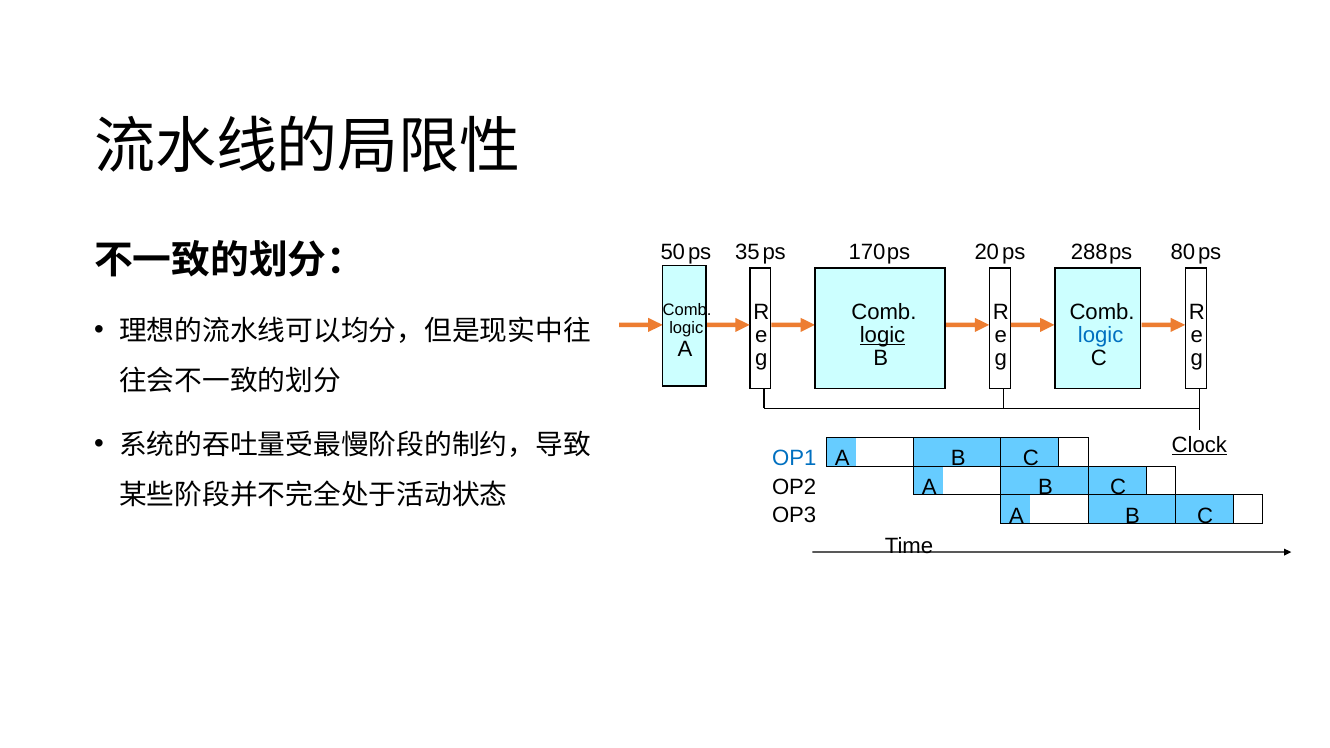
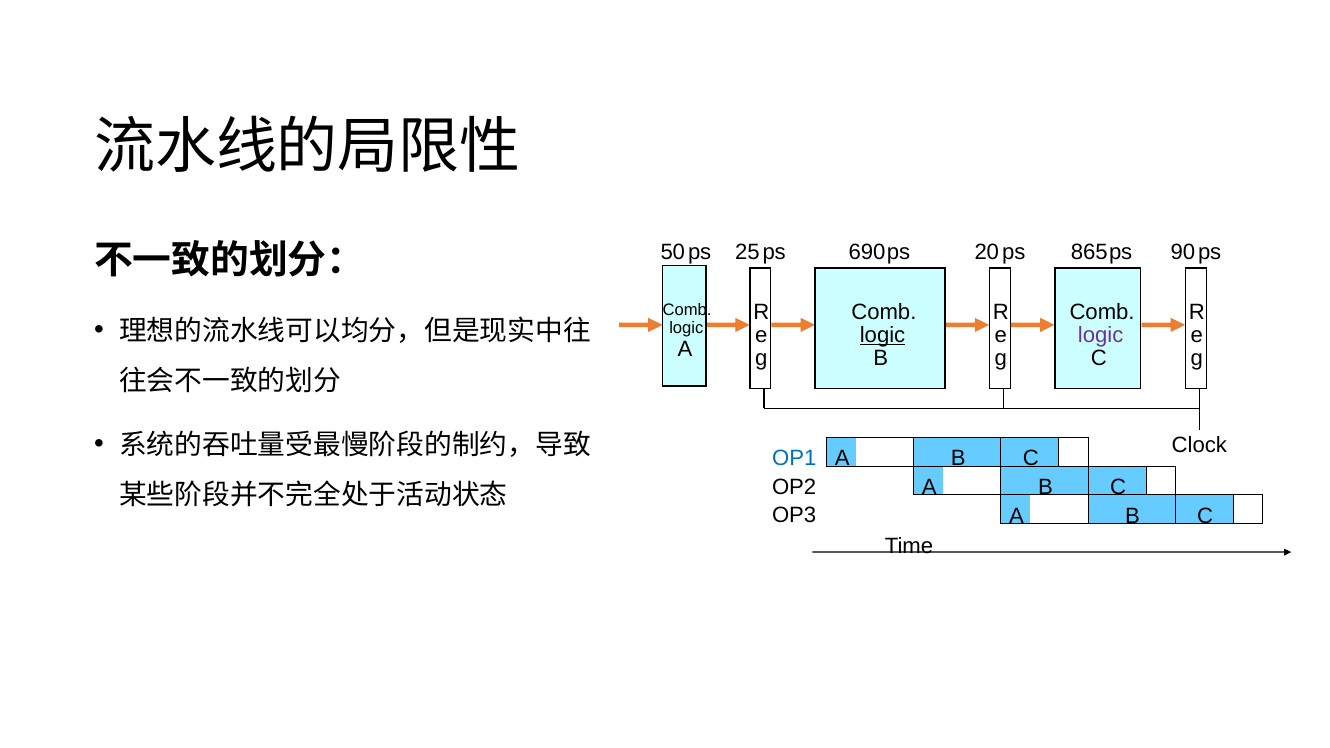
35: 35 -> 25 (747, 252)
170: 170 -> 690 (867, 252)
288: 288 -> 865 (1089, 252)
80: 80 -> 90 (1183, 252)
logic colour: blue -> purple (1101, 335)
Clock underline: present -> none (1199, 445)
